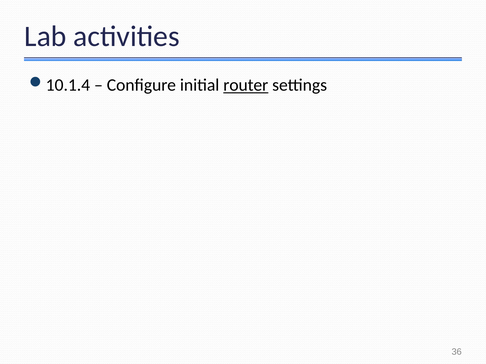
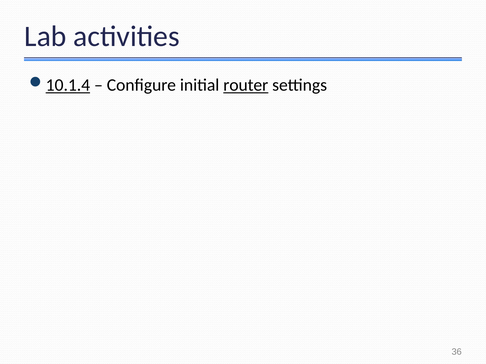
10.1.4 underline: none -> present (68, 85)
